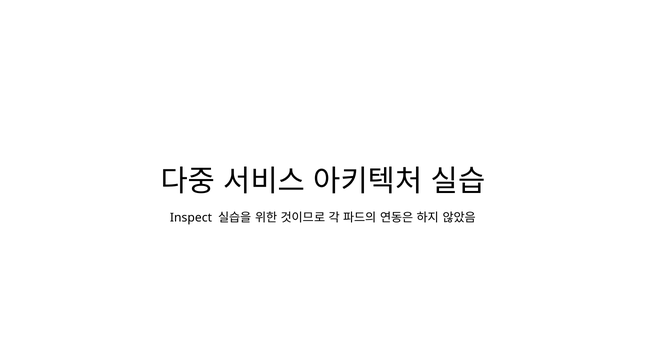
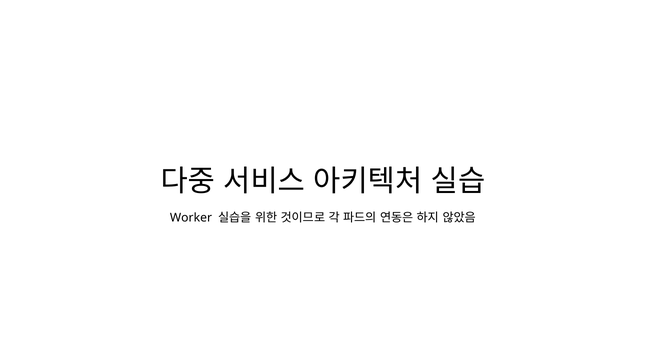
Inspect: Inspect -> Worker (191, 218)
